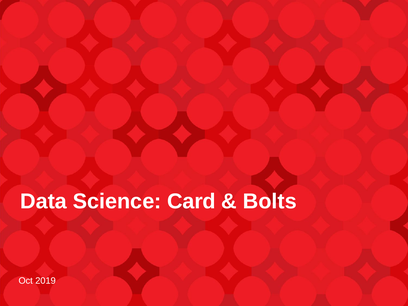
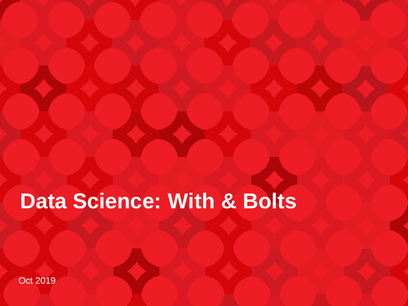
Card: Card -> With (191, 201)
